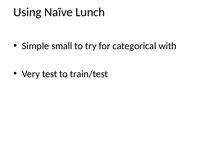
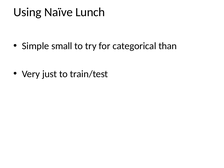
with: with -> than (168, 46)
test: test -> just (50, 74)
